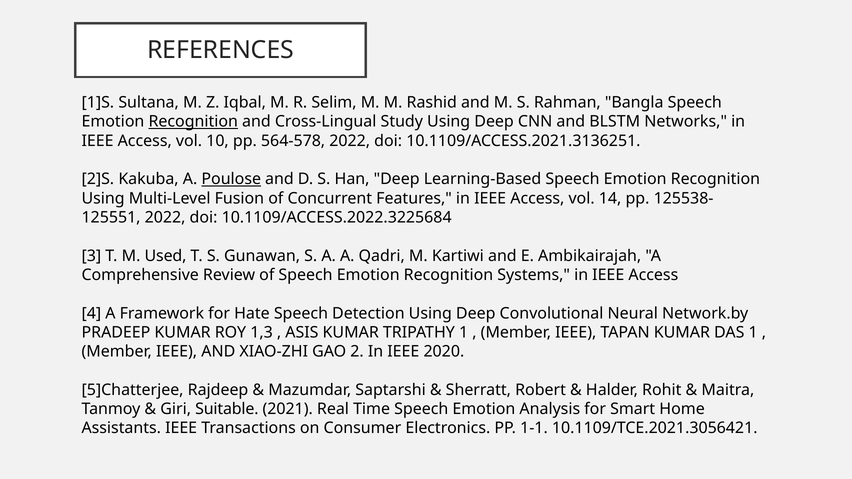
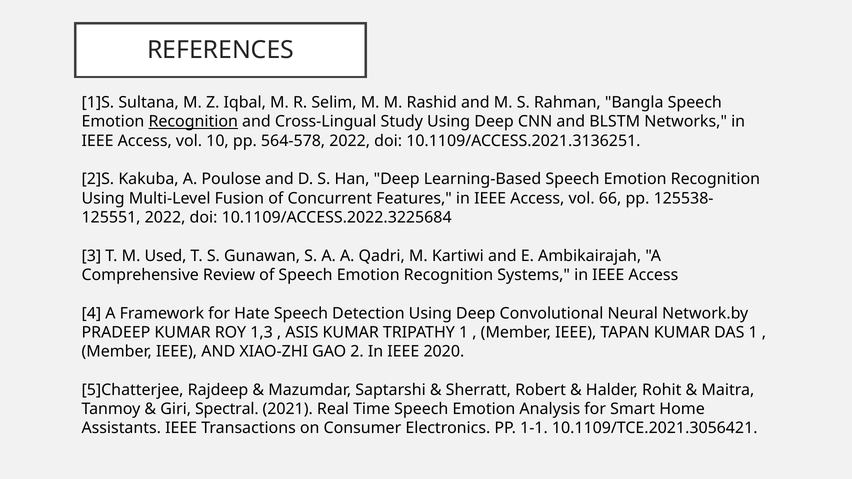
Poulose underline: present -> none (231, 179)
14: 14 -> 66 (610, 198)
Suitable: Suitable -> Spectral (227, 409)
